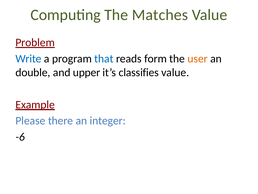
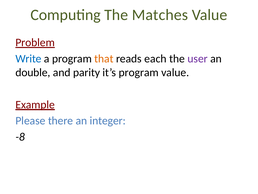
that colour: blue -> orange (104, 58)
form: form -> each (155, 58)
user colour: orange -> purple (198, 58)
upper: upper -> parity (87, 72)
it’s classifies: classifies -> program (139, 72)
-6: -6 -> -8 (20, 137)
